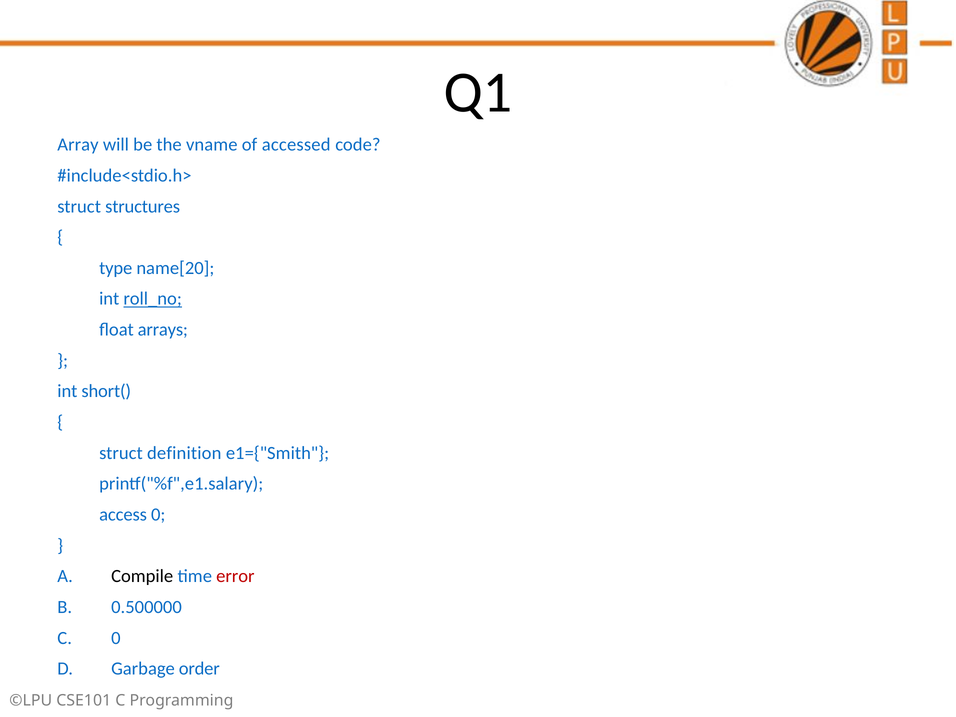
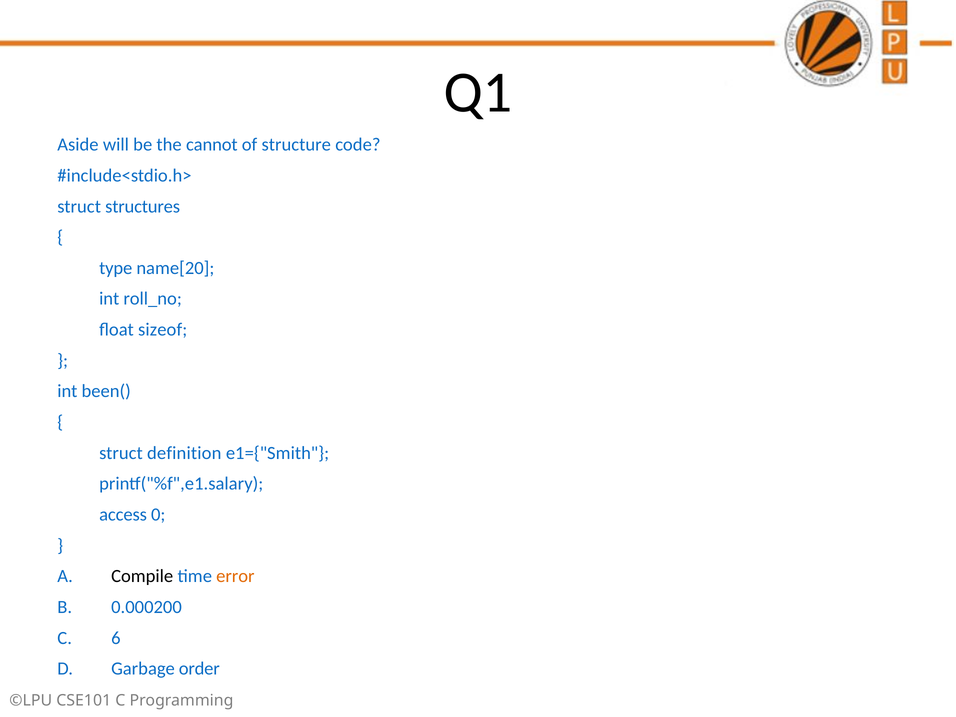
Array: Array -> Aside (78, 145)
vname: vname -> cannot (212, 145)
accessed: accessed -> structure (296, 145)
roll_no underline: present -> none (153, 299)
arrays: arrays -> sizeof (163, 330)
short(: short( -> been( (106, 391)
error colour: red -> orange (235, 576)
0.500000: 0.500000 -> 0.000200 (146, 607)
0: 0 -> 6 (116, 638)
